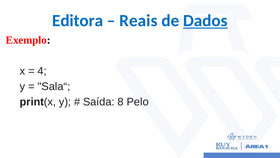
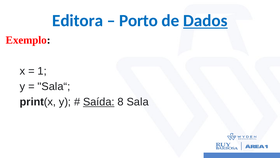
Reais: Reais -> Porto (139, 21)
4: 4 -> 1 (42, 71)
Saída underline: none -> present (99, 102)
Pelo: Pelo -> Sala (138, 102)
